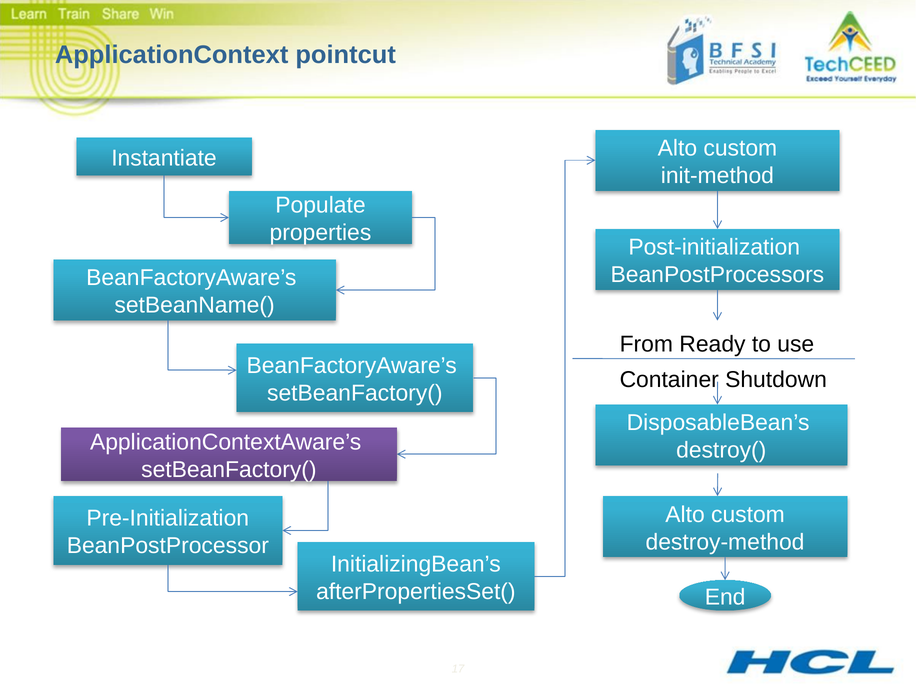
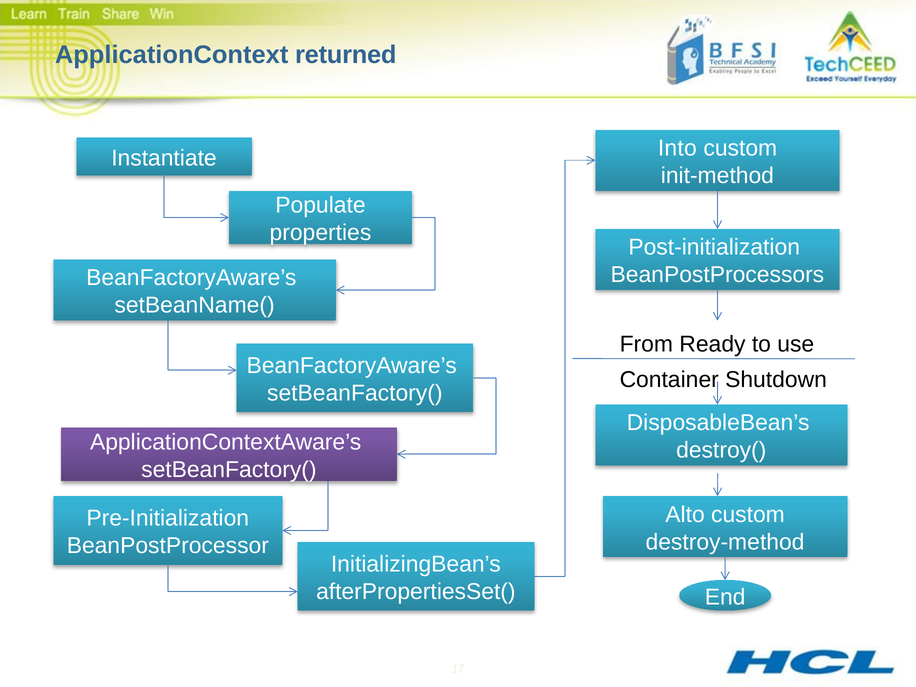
pointcut: pointcut -> returned (346, 55)
Alto: Alto -> Into (677, 148)
